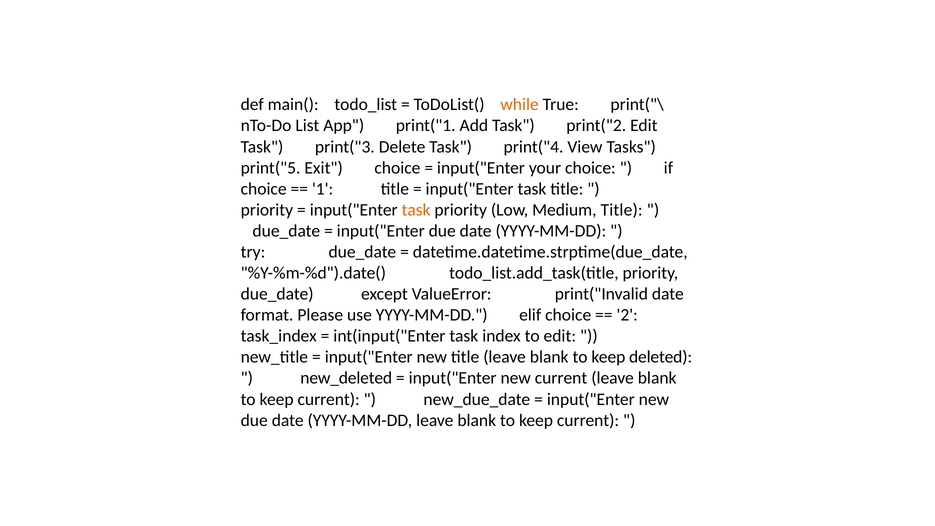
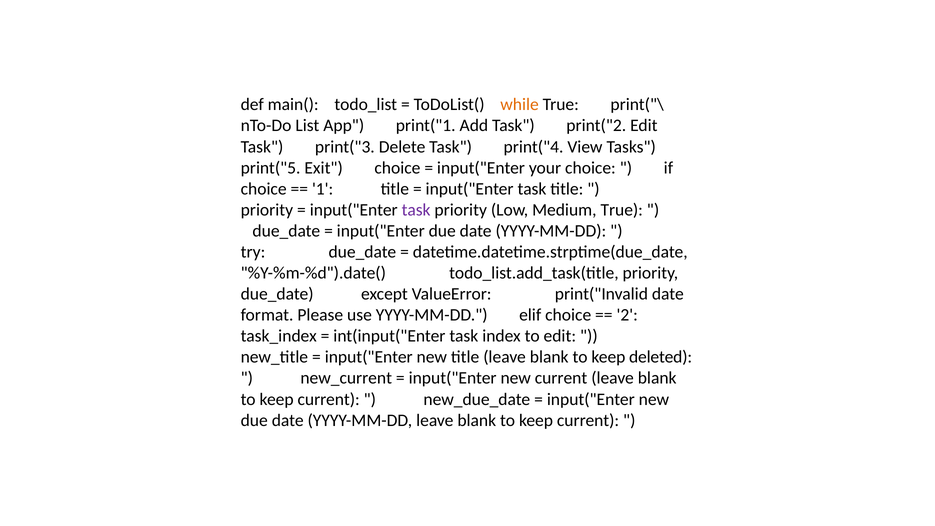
task colour: orange -> purple (416, 210)
Medium Title: Title -> True (622, 210)
new_deleted: new_deleted -> new_current (346, 378)
